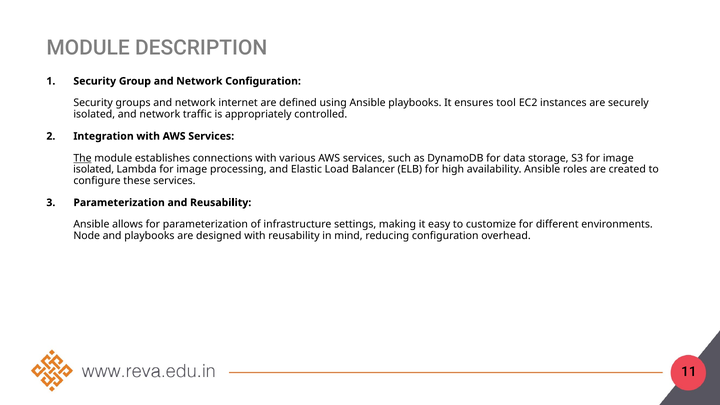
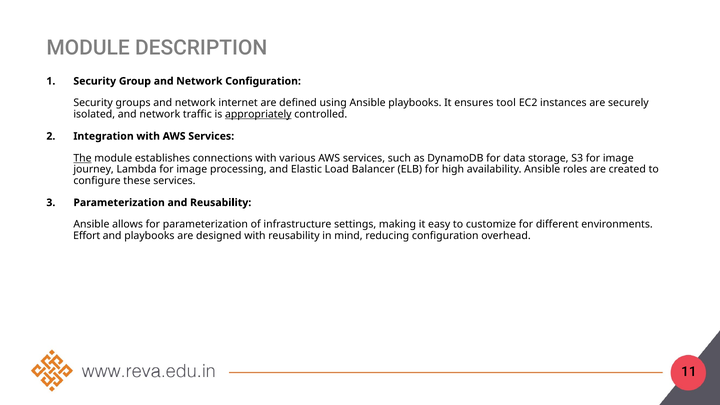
appropriately underline: none -> present (258, 114)
isolated: isolated -> journey (94, 169)
Node: Node -> Effort (87, 236)
